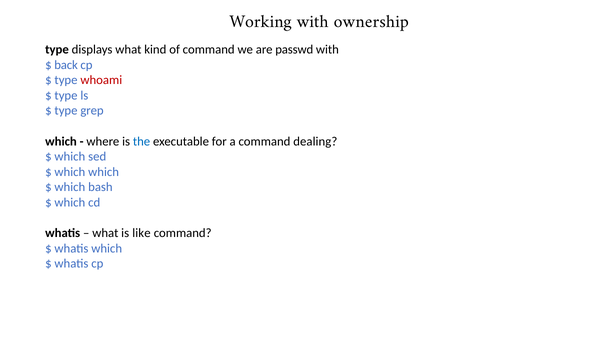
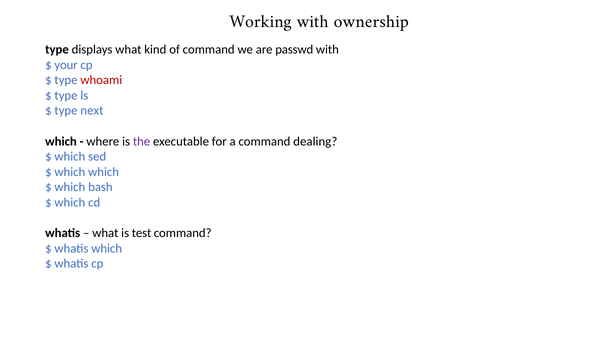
back: back -> your (66, 65)
grep: grep -> next (92, 111)
the colour: blue -> purple (142, 141)
like: like -> test (142, 233)
